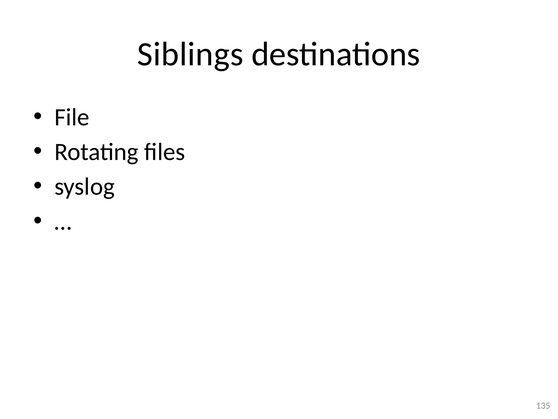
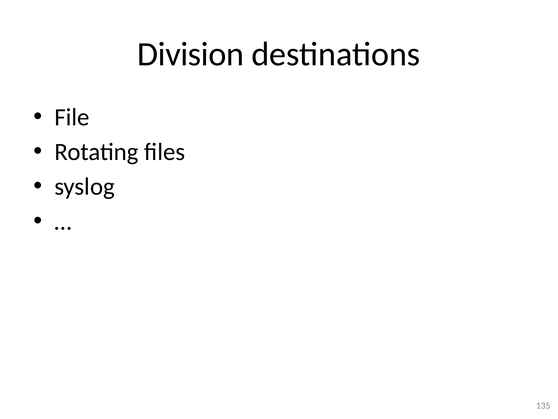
Siblings: Siblings -> Division (191, 54)
